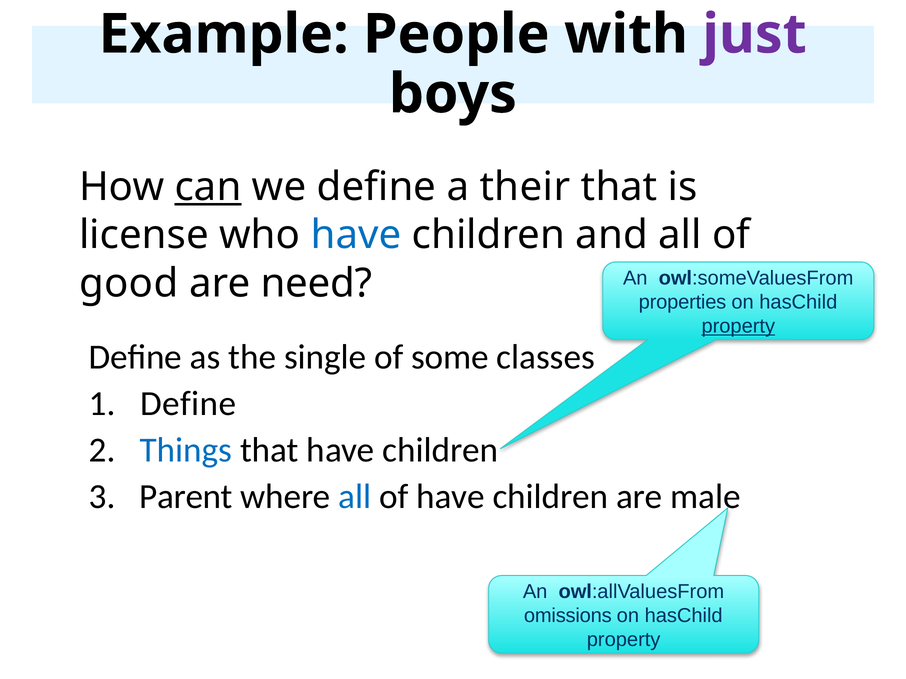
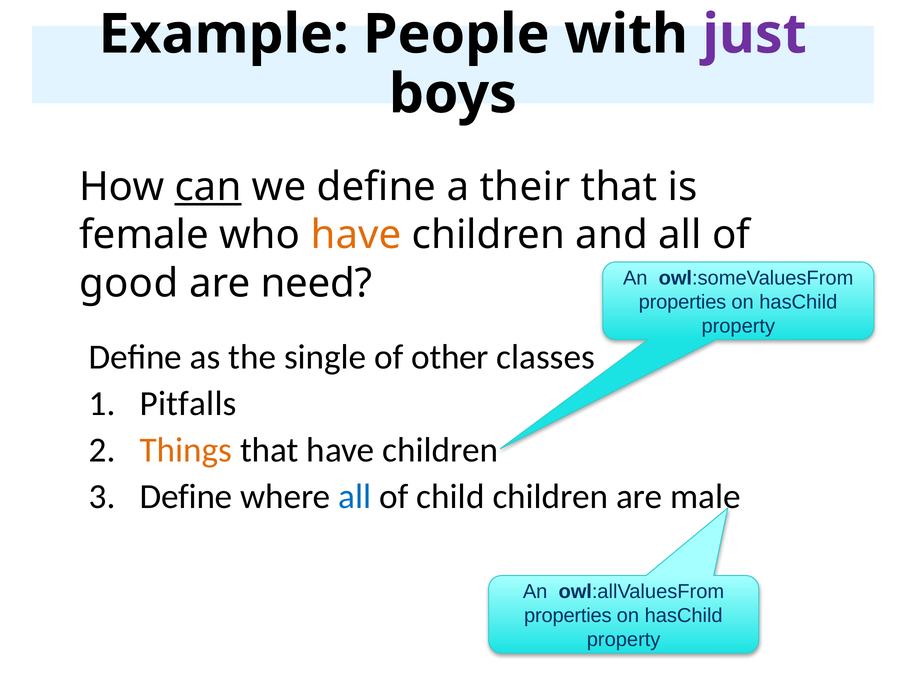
license: license -> female (144, 235)
have colour: blue -> orange (356, 235)
property underline: present -> none (738, 327)
some: some -> other (450, 358)
Define: Define -> Pitfalls (188, 404)
Things colour: blue -> orange (186, 451)
Parent: Parent -> Define (186, 497)
of have: have -> child (450, 497)
omissions: omissions -> properties (568, 616)
